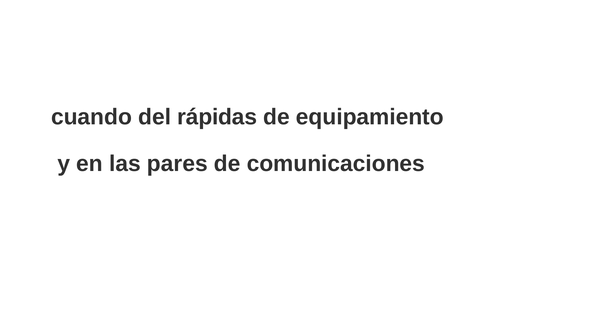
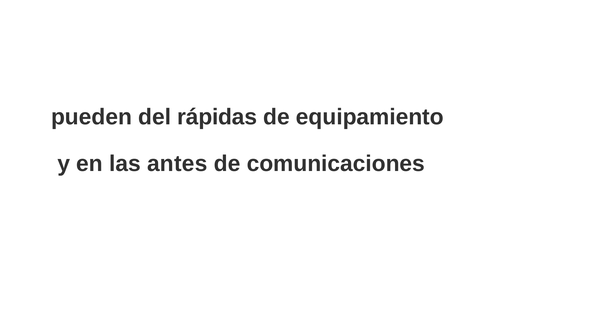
cuando: cuando -> pueden (92, 117)
pares: pares -> antes (177, 164)
